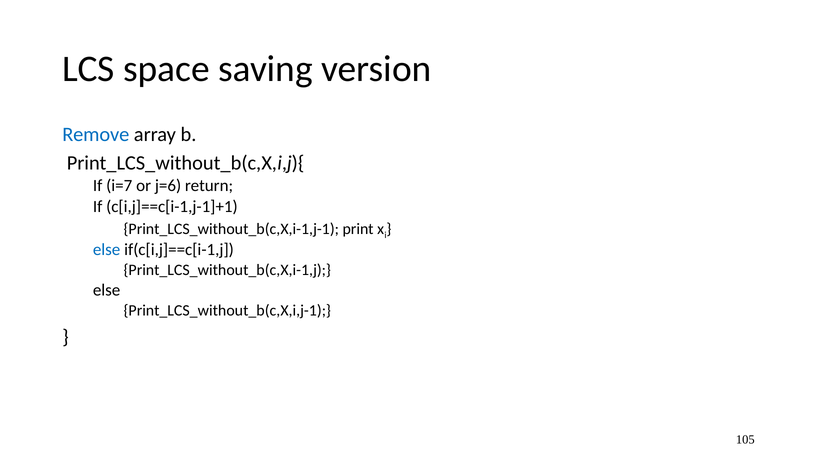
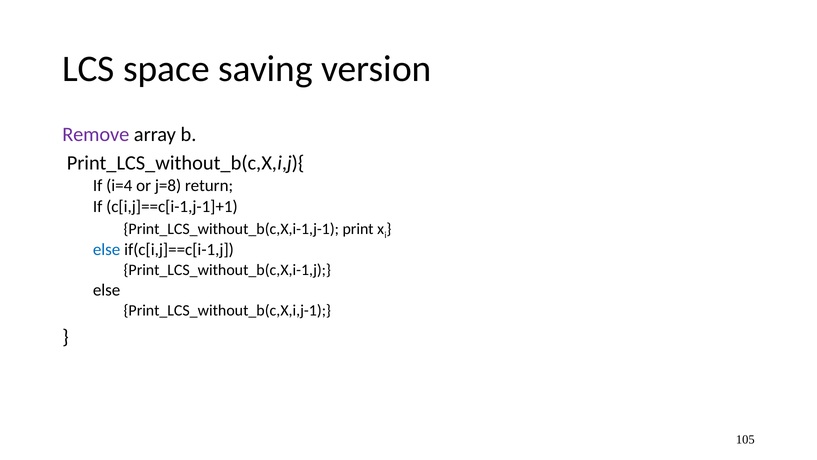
Remove colour: blue -> purple (96, 134)
i=7: i=7 -> i=4 (119, 186)
j=6: j=6 -> j=8 (168, 186)
